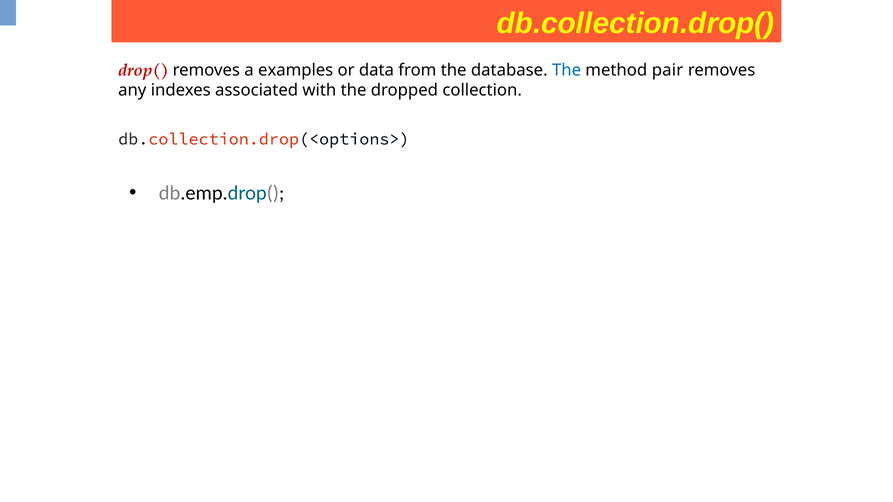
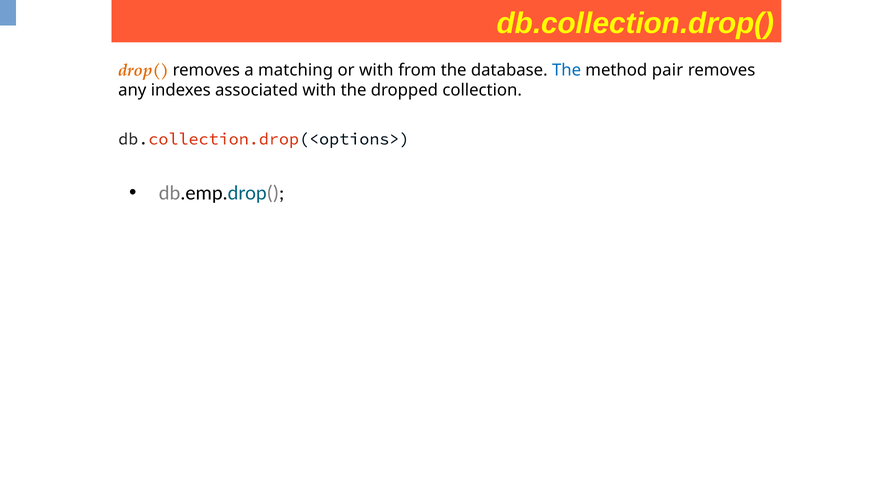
drop( colour: red -> orange (144, 70)
examples: examples -> matching (296, 70)
or data: data -> with (376, 70)
